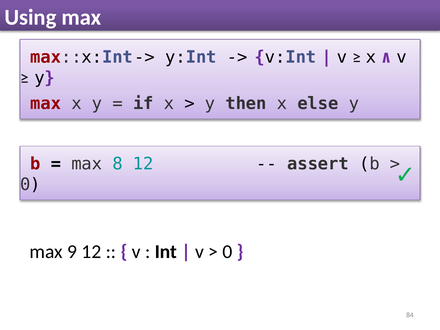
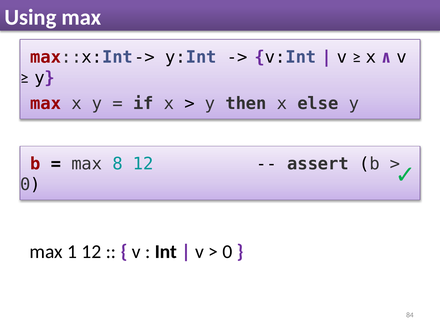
9: 9 -> 1 (72, 252)
